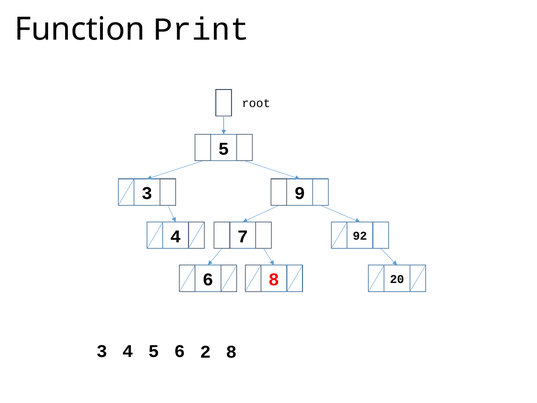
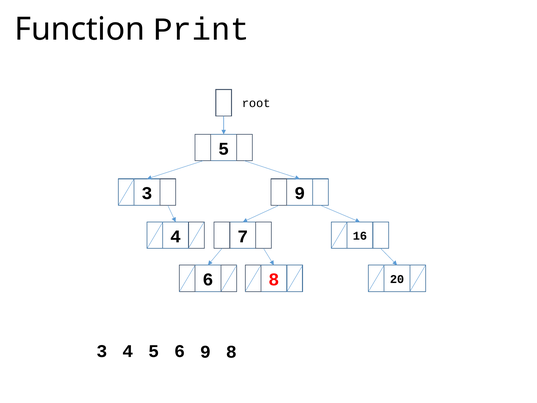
92: 92 -> 16 (360, 236)
6 2: 2 -> 9 (205, 352)
